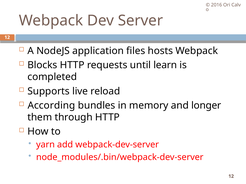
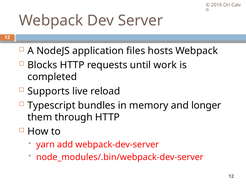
learn: learn -> work (165, 65)
According: According -> Typescript (51, 106)
